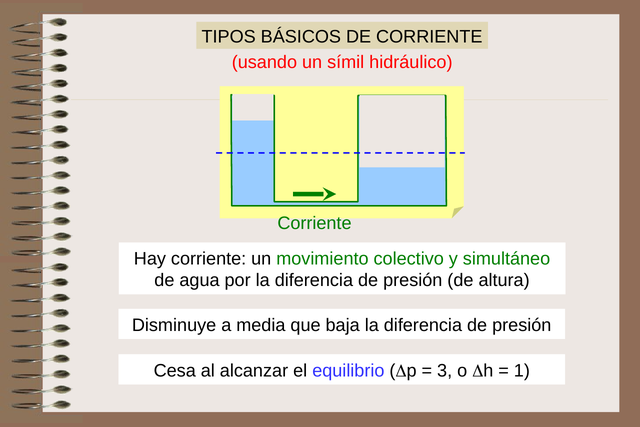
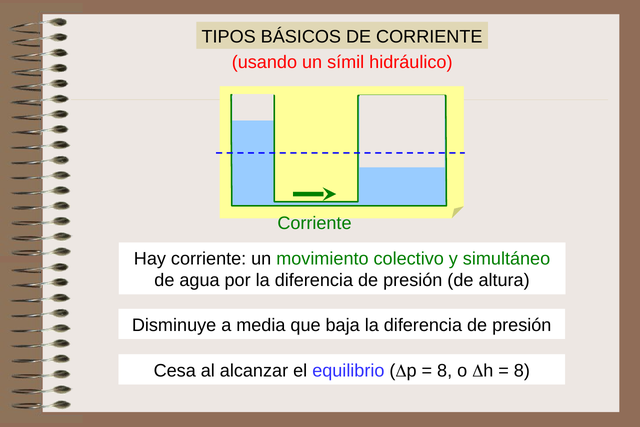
3: 3 -> 8 (445, 370)
1: 1 -> 8 (522, 370)
